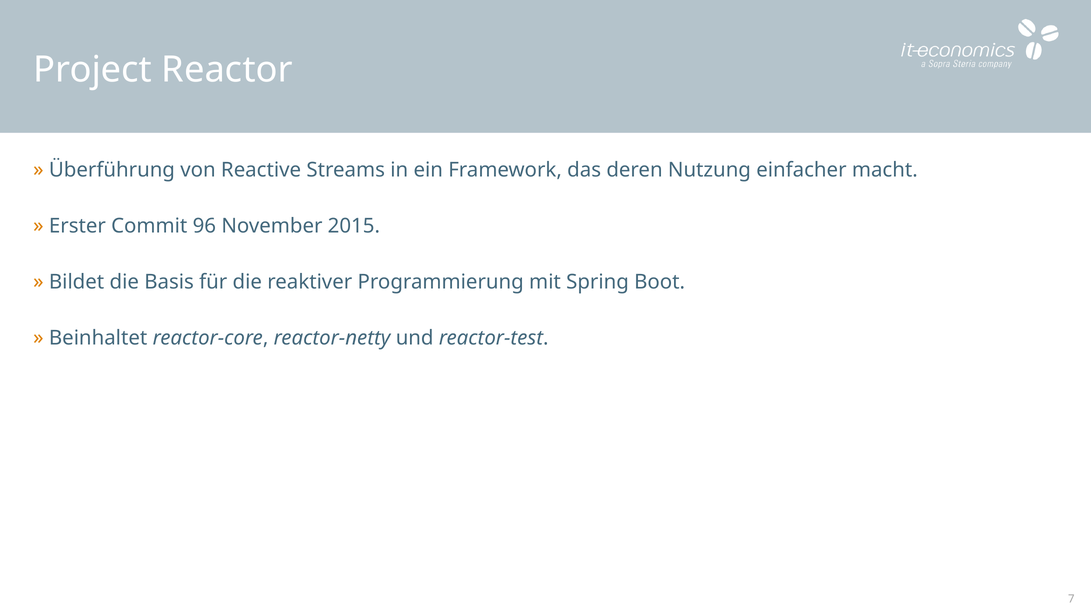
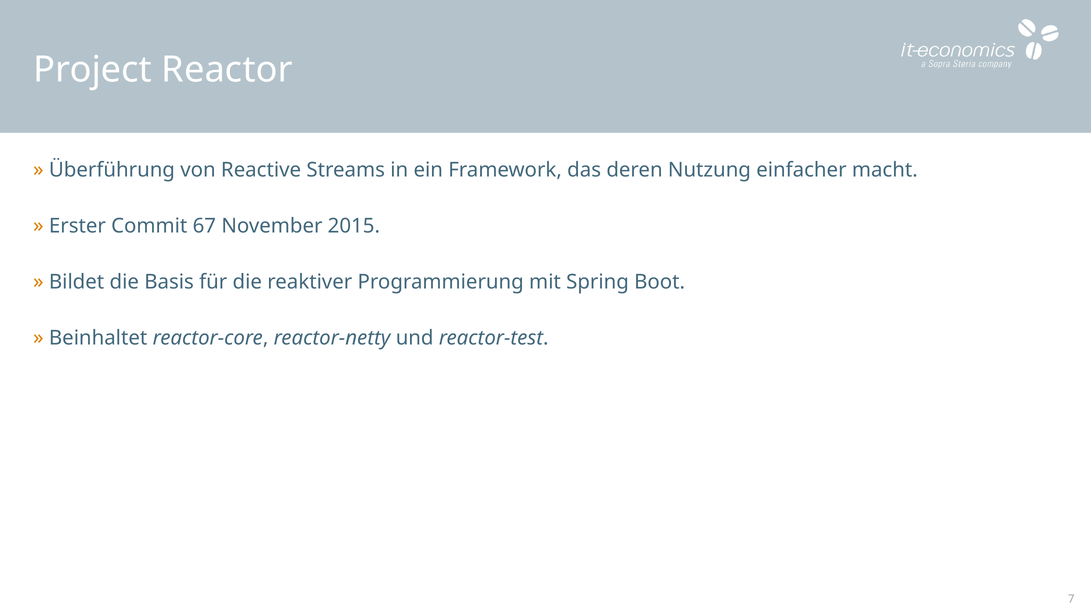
96: 96 -> 67 (204, 226)
